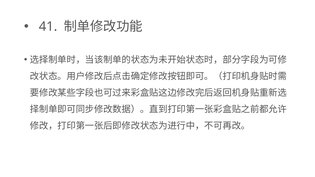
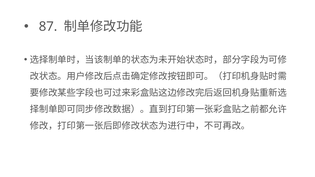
41: 41 -> 87 (48, 26)
